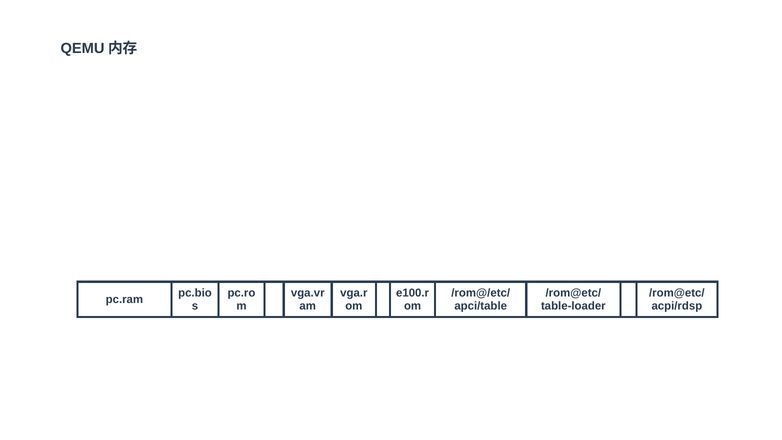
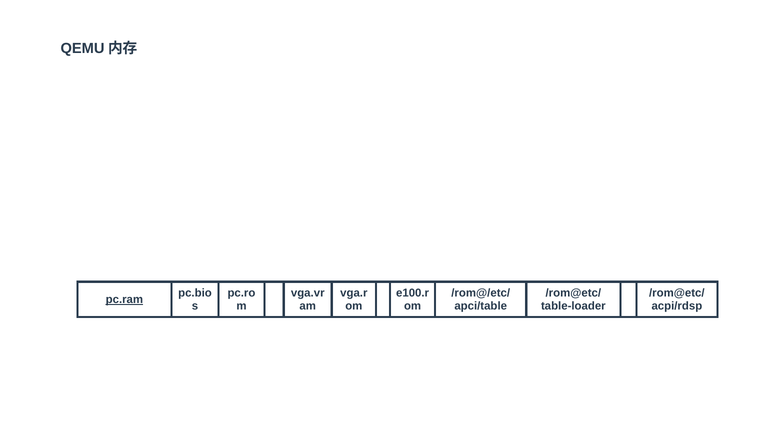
pc.ram underline: none -> present (124, 299)
